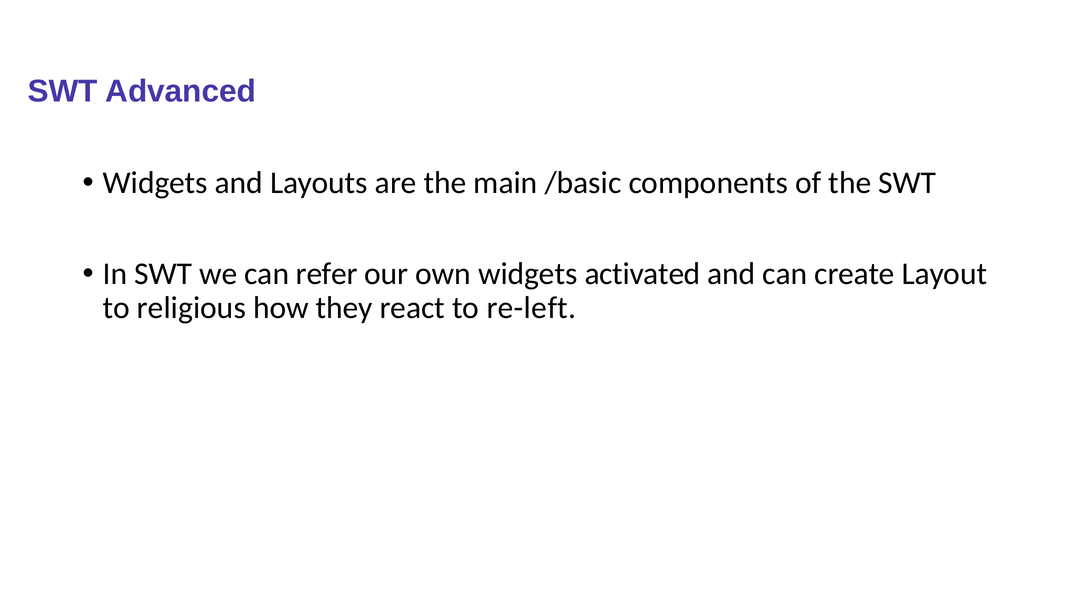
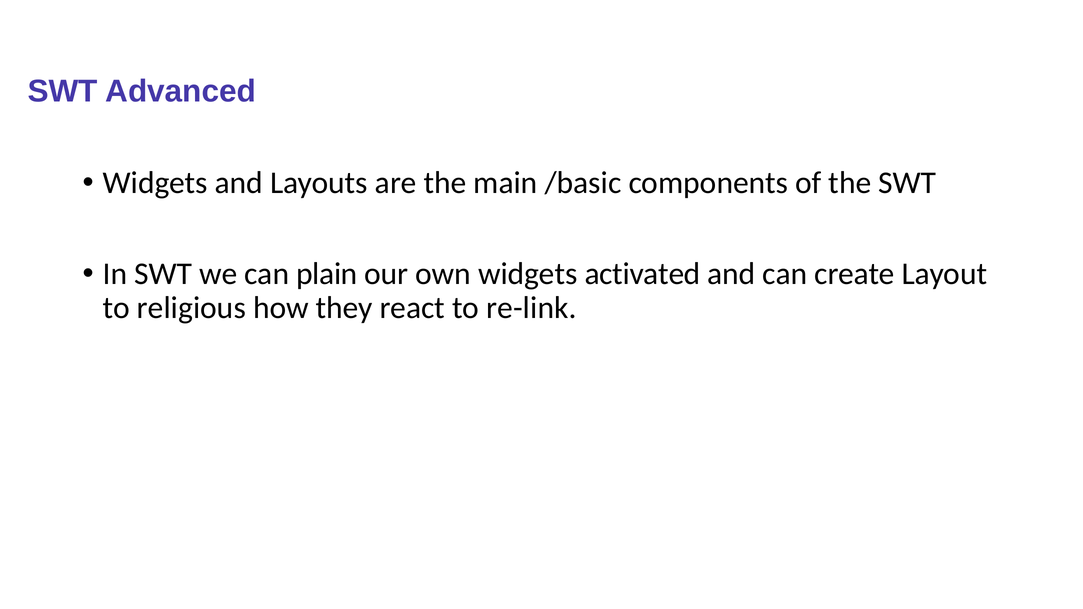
refer: refer -> plain (327, 274)
re-left: re-left -> re-link (532, 308)
